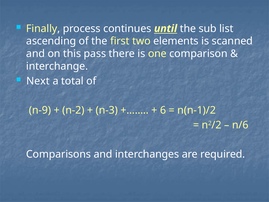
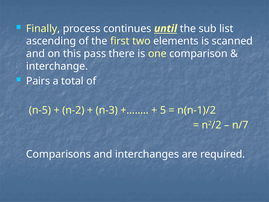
Next: Next -> Pairs (38, 81)
n-9: n-9 -> n-5 (40, 110)
6: 6 -> 5 (163, 110)
n/6: n/6 -> n/7 (240, 125)
